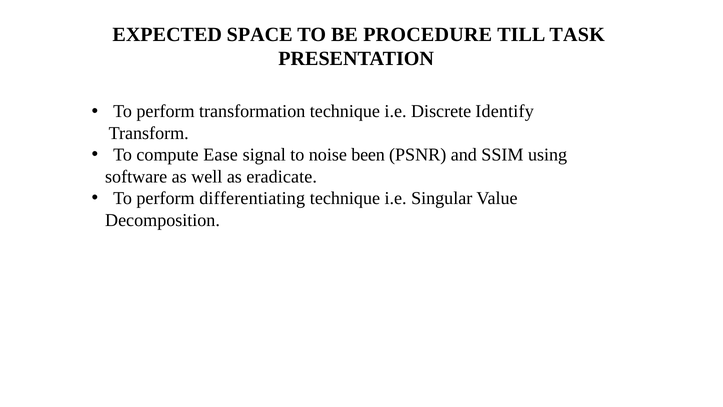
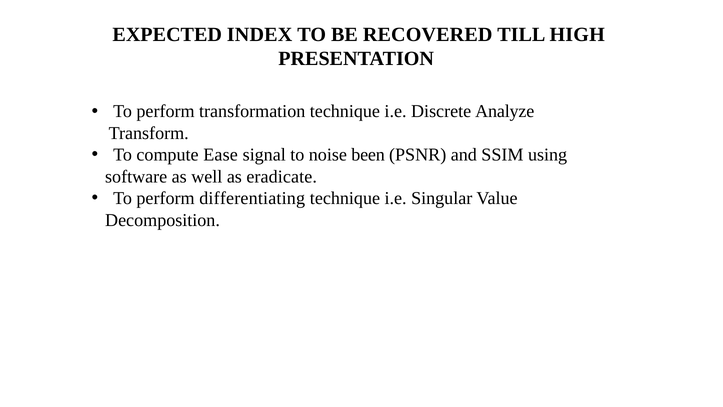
SPACE: SPACE -> INDEX (260, 34)
PROCEDURE: PROCEDURE -> RECOVERED (428, 34)
TASK: TASK -> HIGH (577, 34)
Identify: Identify -> Analyze (505, 111)
